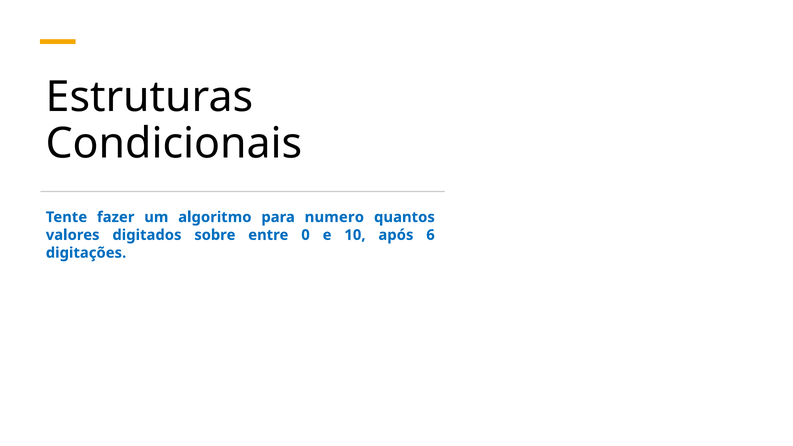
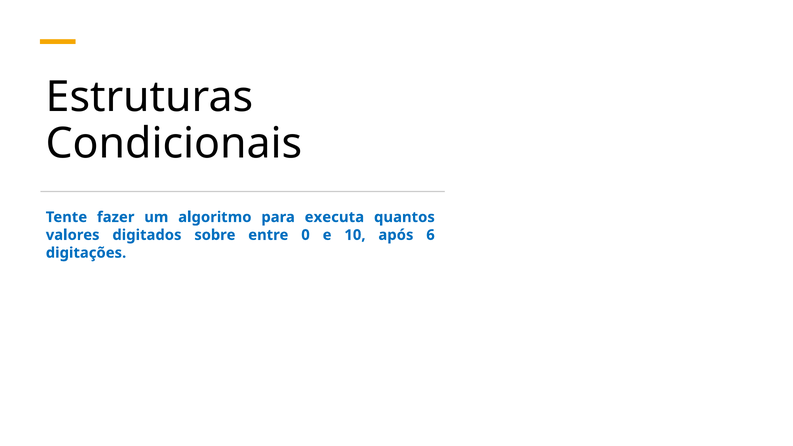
numero: numero -> executa (334, 217)
